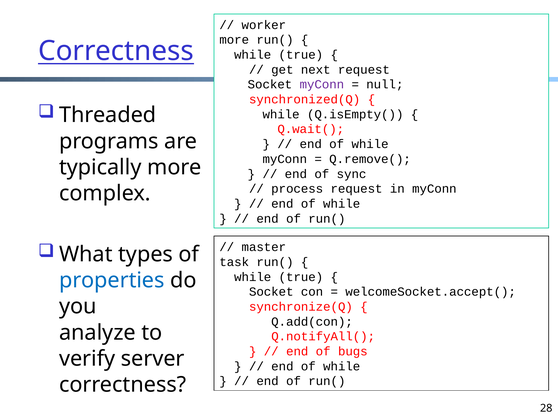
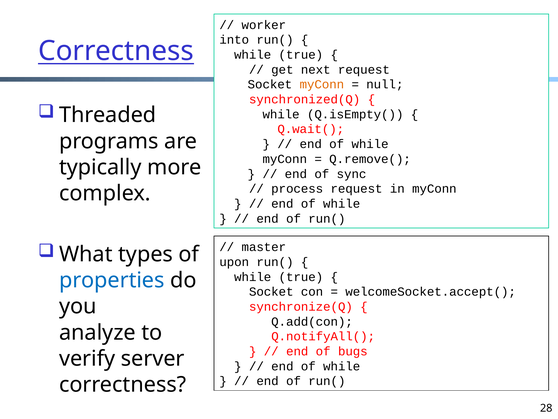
more: more -> into (234, 40)
myConn colour: purple -> orange (322, 84)
task: task -> upon (234, 262)
